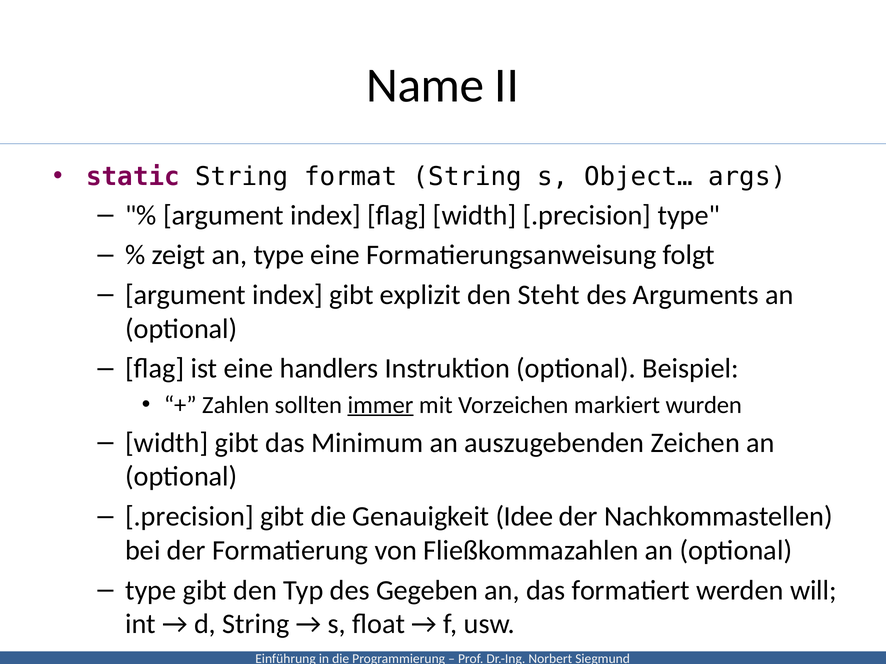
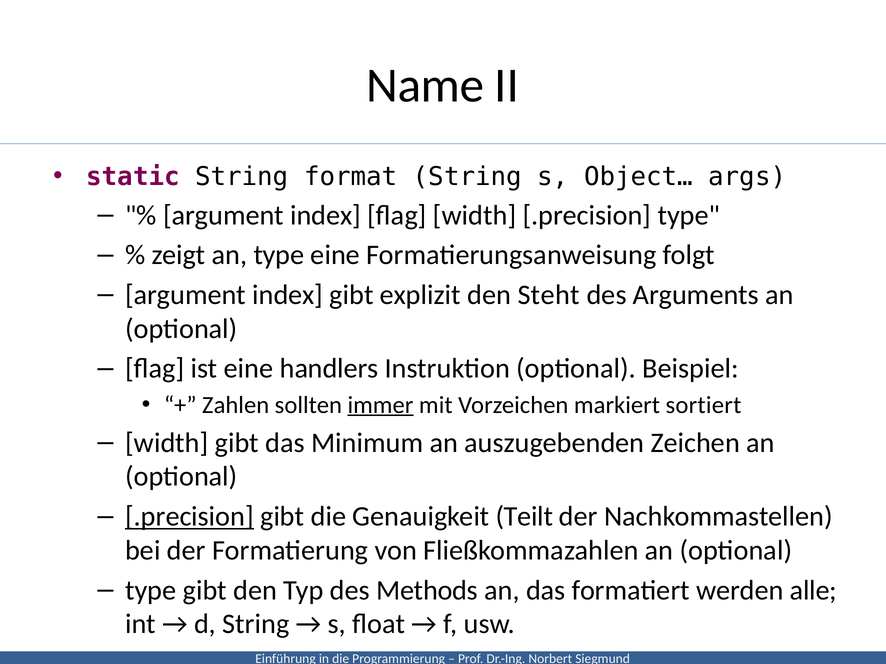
wurden: wurden -> sortiert (703, 405)
.precision underline: none -> present (189, 517)
Idee: Idee -> Teilt (524, 517)
Gegeben: Gegeben -> Methods (427, 591)
will: will -> alle (813, 591)
